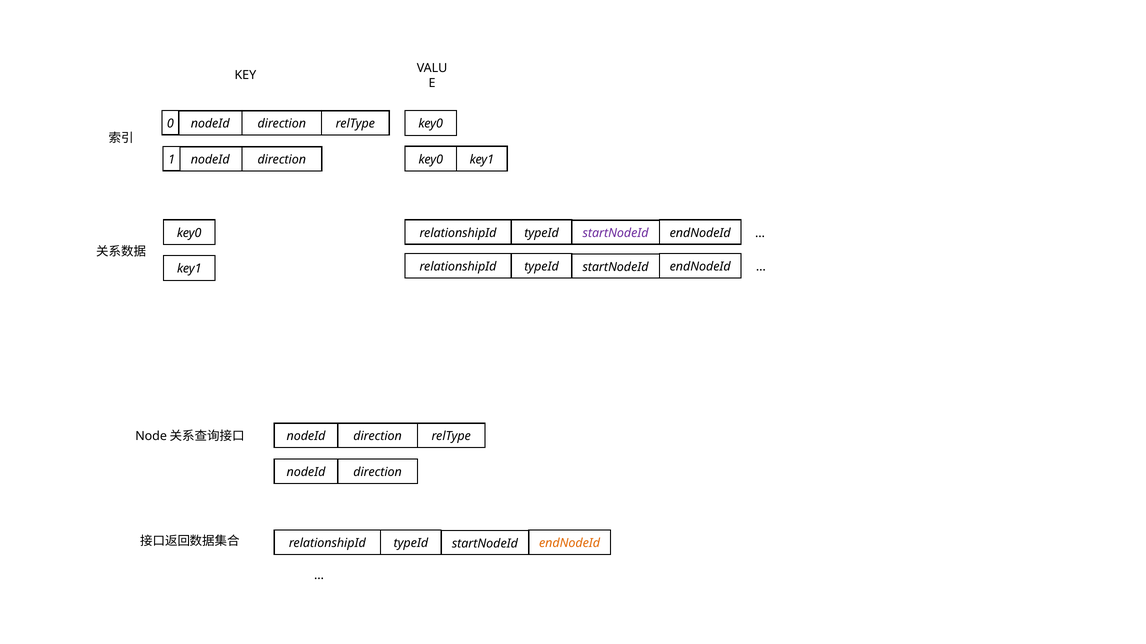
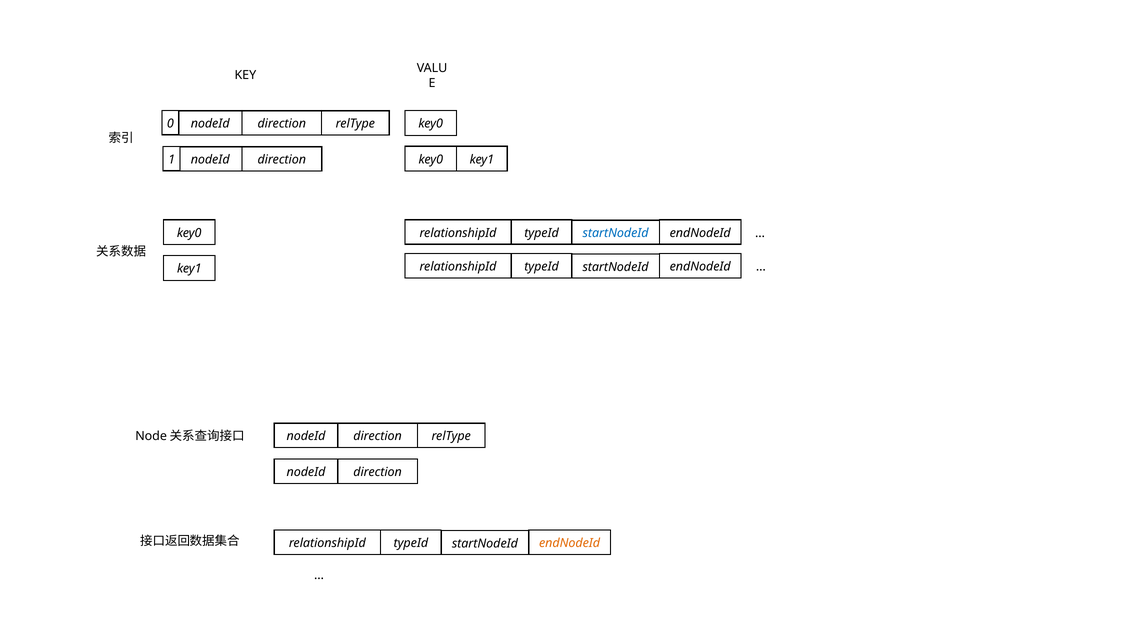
startNodeId colour: purple -> blue (616, 233)
